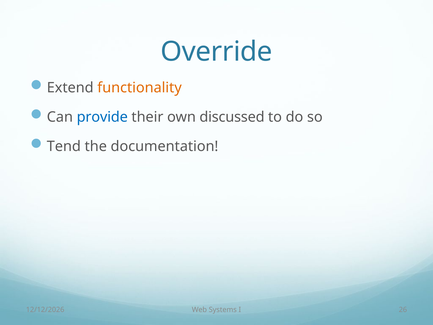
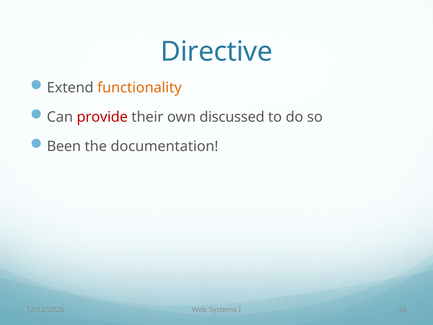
Override: Override -> Directive (217, 52)
provide colour: blue -> red (102, 117)
Tend: Tend -> Been (64, 146)
